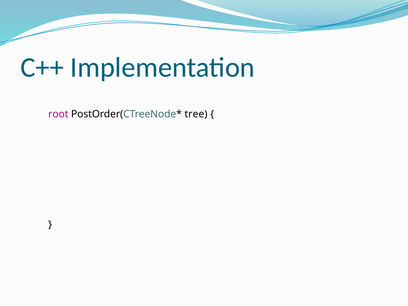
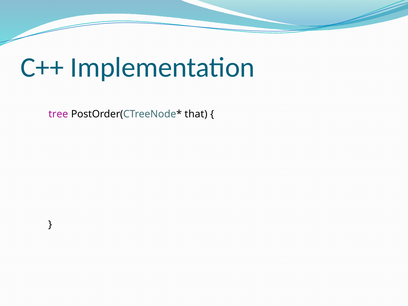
root: root -> tree (58, 114)
tree: tree -> that (196, 114)
